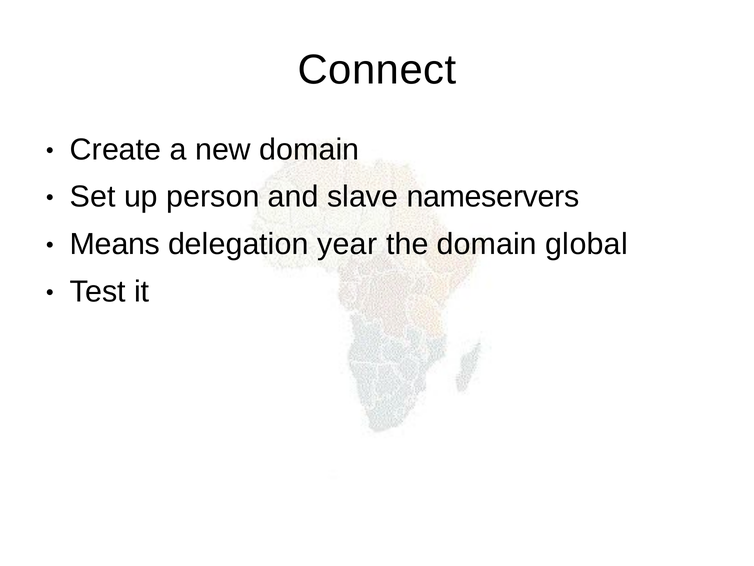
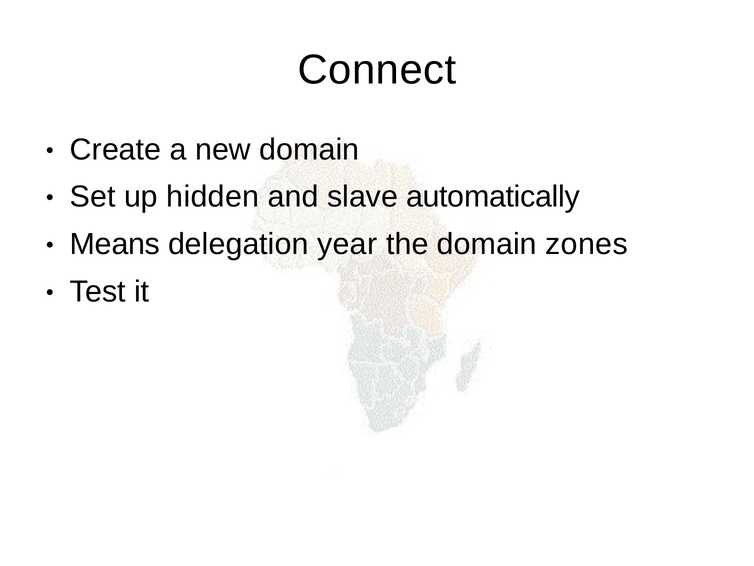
person: person -> hidden (213, 197)
nameservers: nameservers -> automatically (493, 197)
global: global -> zones (587, 244)
